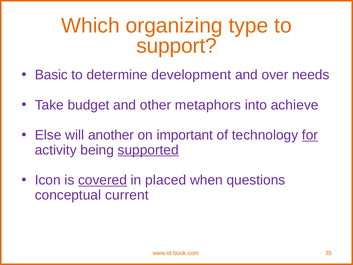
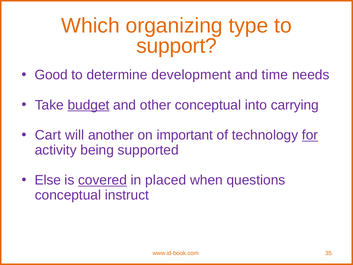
Basic: Basic -> Good (51, 75)
over: over -> time (275, 75)
budget underline: none -> present (88, 105)
other metaphors: metaphors -> conceptual (208, 105)
achieve: achieve -> carrying (295, 105)
Else: Else -> Cart (48, 135)
supported underline: present -> none (148, 150)
Icon: Icon -> Else (48, 180)
current: current -> instruct (127, 195)
